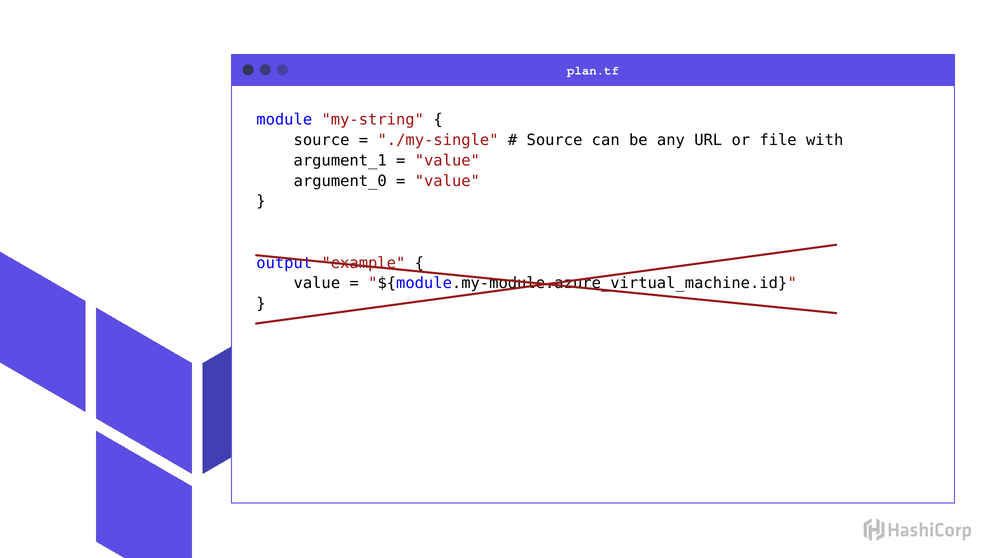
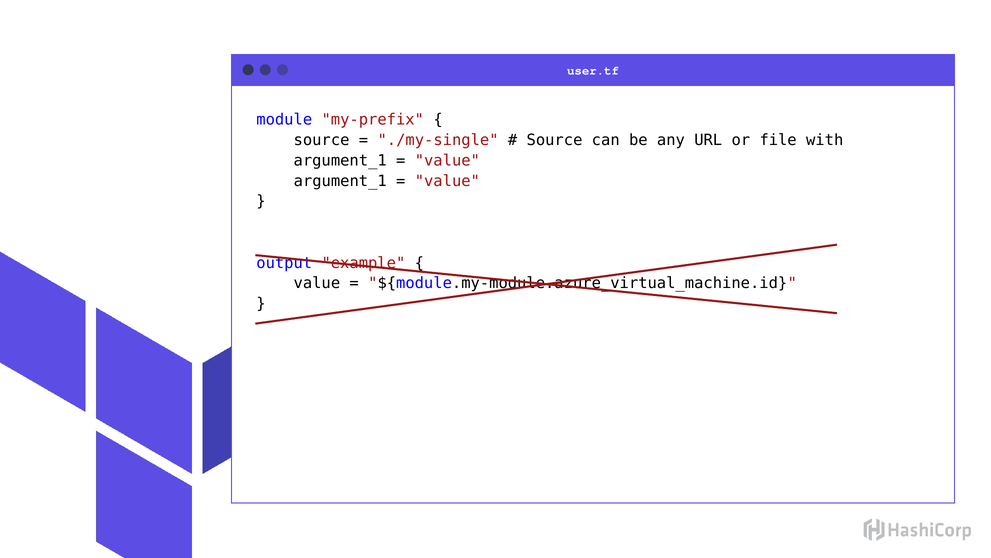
plan.tf: plan.tf -> user.tf (593, 71)
my-string: my-string -> my-prefix (373, 119)
argument_0: argument_0 -> argument_1 (340, 181)
